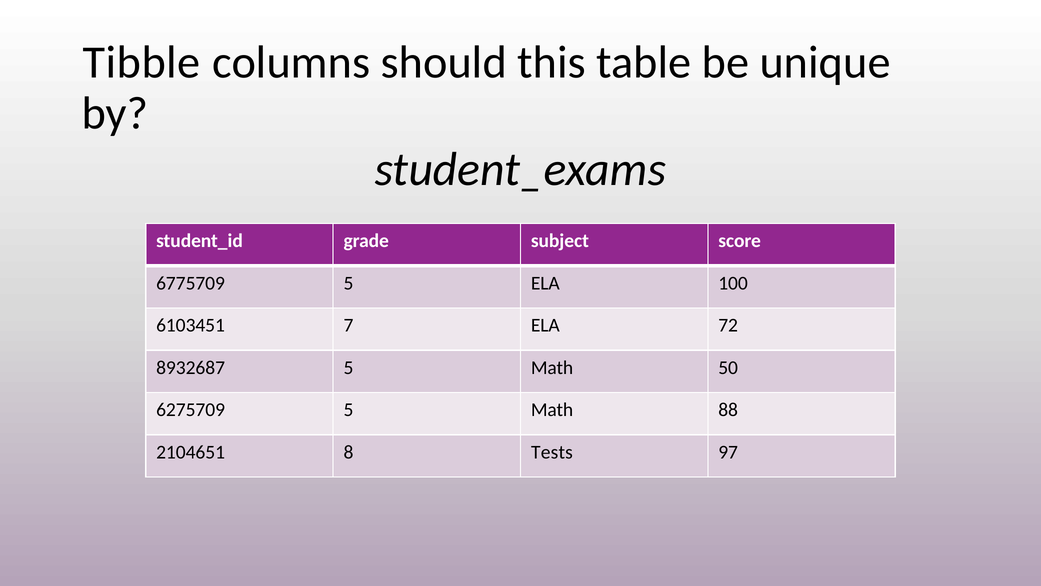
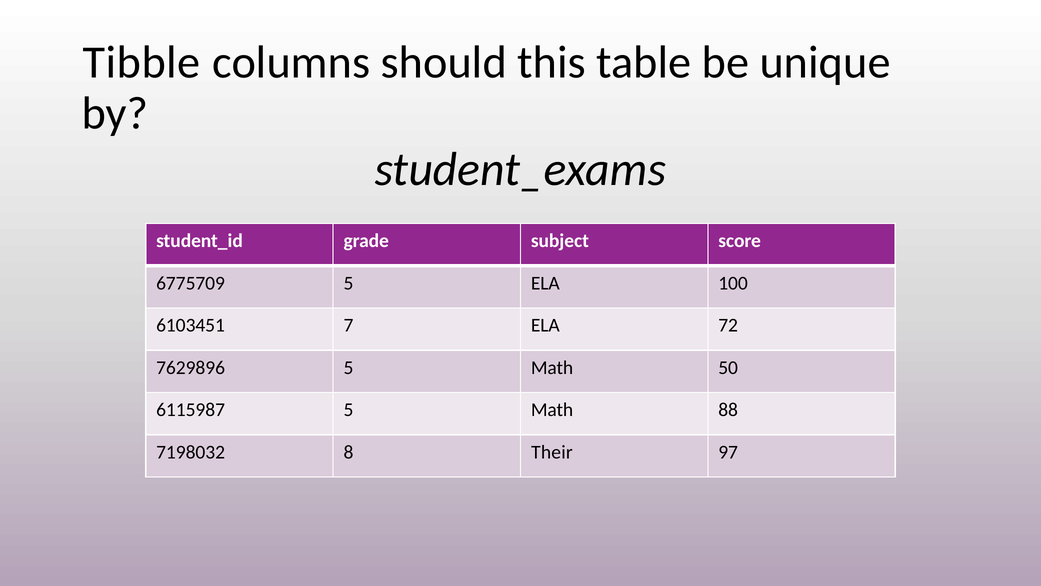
8932687: 8932687 -> 7629896 (191, 367)
6275709: 6275709 -> 6115987 (191, 410)
2104651: 2104651 -> 7198032 (191, 452)
Tests: Tests -> Their (552, 452)
